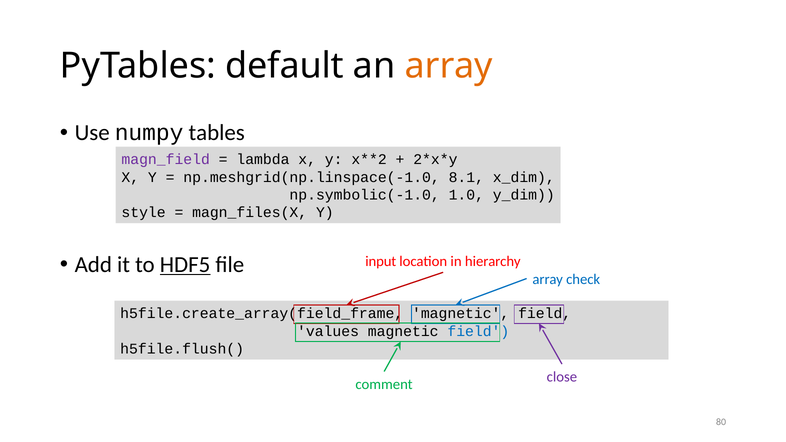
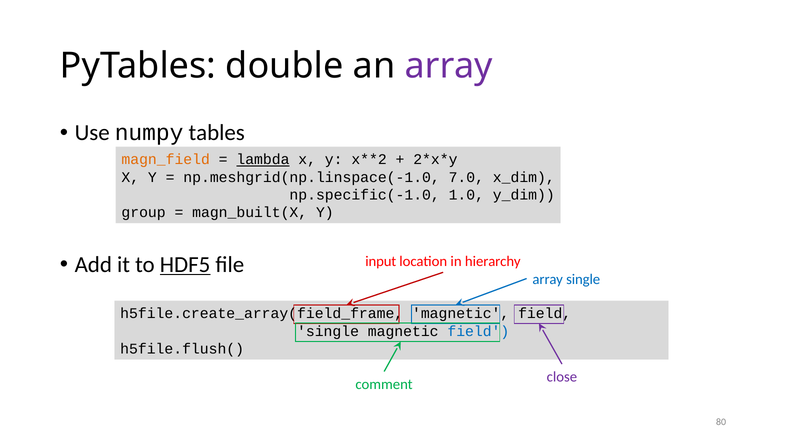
default: default -> double (284, 66)
array colour: orange -> purple (449, 66)
magn_field colour: purple -> orange (166, 160)
lambda underline: none -> present (263, 160)
8.1: 8.1 -> 7.0 (466, 177)
np.symbolic(-1.0: np.symbolic(-1.0 -> np.specific(-1.0 (365, 195)
style: style -> group (144, 213)
magn_files(X: magn_files(X -> magn_built(X (250, 213)
array check: check -> single (583, 280)
values: values -> single (328, 331)
